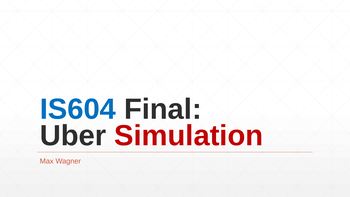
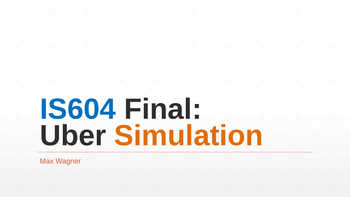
Simulation colour: red -> orange (189, 136)
